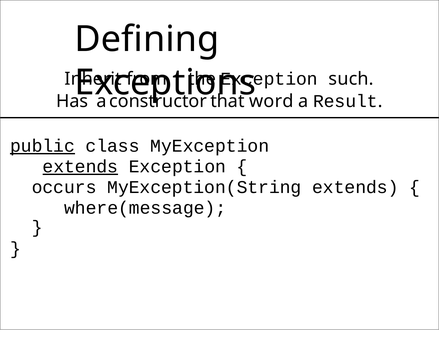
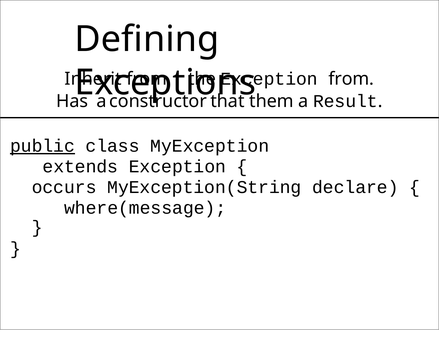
such: such -> from (351, 79)
word: word -> them (271, 101)
extends underline: present -> none (80, 166)
MyException(String extends: extends -> declare (355, 187)
